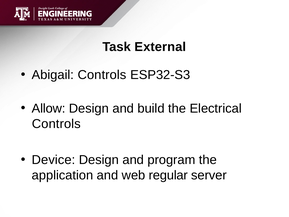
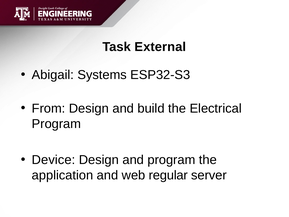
Abigail Controls: Controls -> Systems (102, 75)
Allow: Allow -> From (49, 108)
Controls: Controls -> Program (56, 124)
